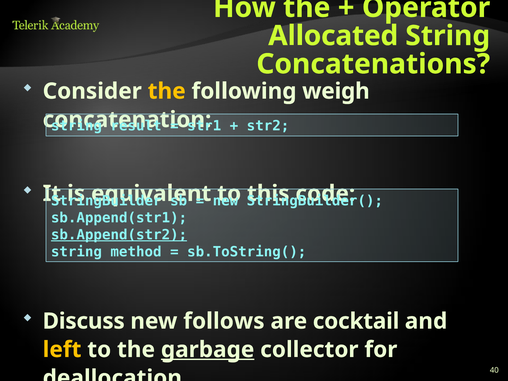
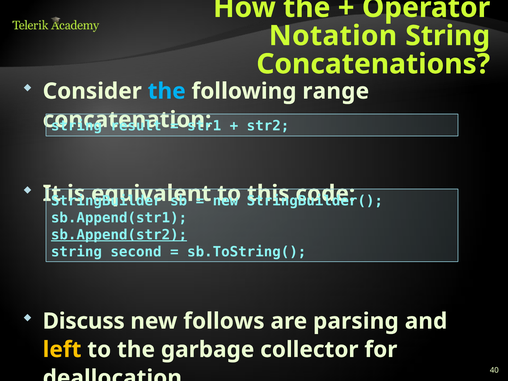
Allocated: Allocated -> Notation (333, 36)
the colour: yellow -> light blue (167, 91)
weigh: weigh -> range (336, 91)
method: method -> second (136, 252)
cocktail: cocktail -> parsing (356, 321)
garbage underline: present -> none (208, 350)
